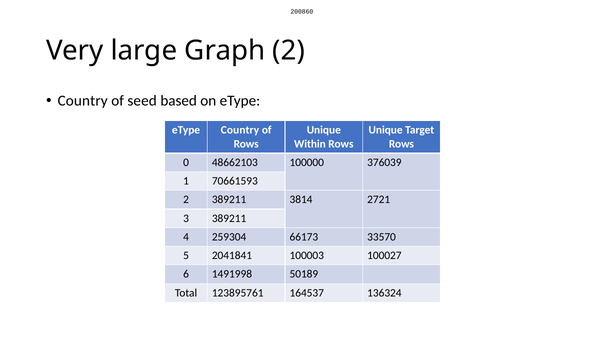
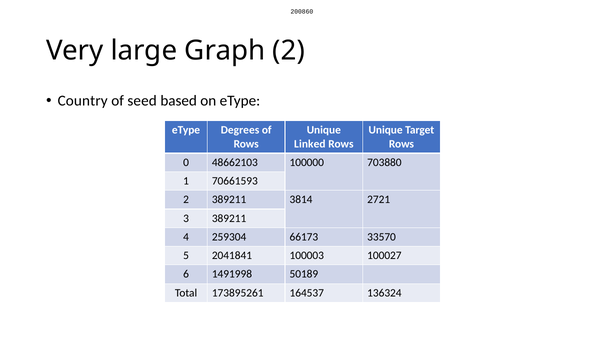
eType Country: Country -> Degrees (240, 130)
Within: Within -> Linked (310, 144)
376039: 376039 -> 703880 (384, 163)
123895761: 123895761 -> 173895261 (238, 293)
